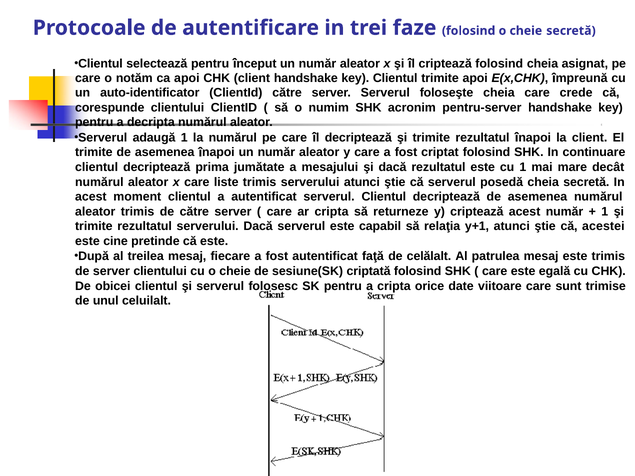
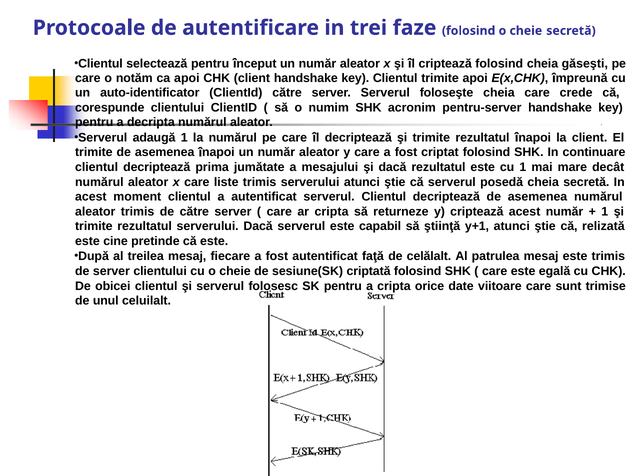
asignat: asignat -> găseşti (585, 63)
relaţia: relaţia -> ştiinţă (442, 227)
acestei: acestei -> relizată (603, 227)
